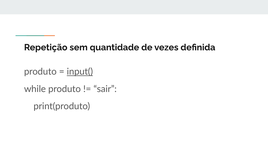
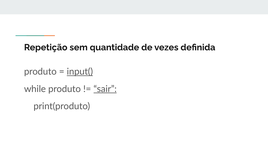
sair underline: none -> present (105, 89)
